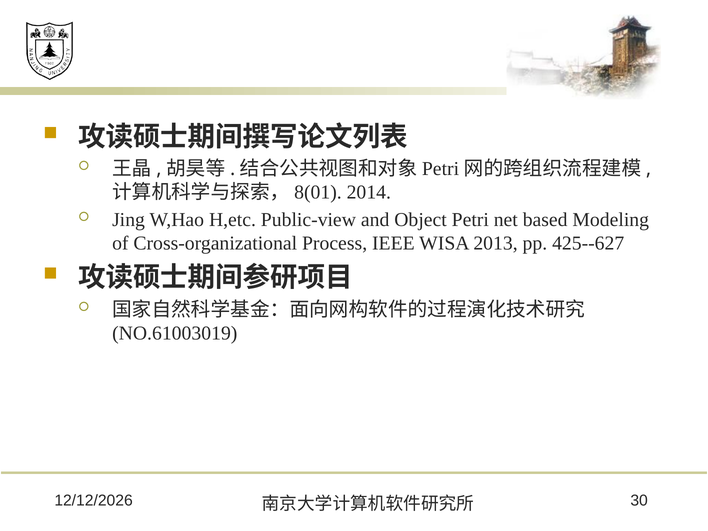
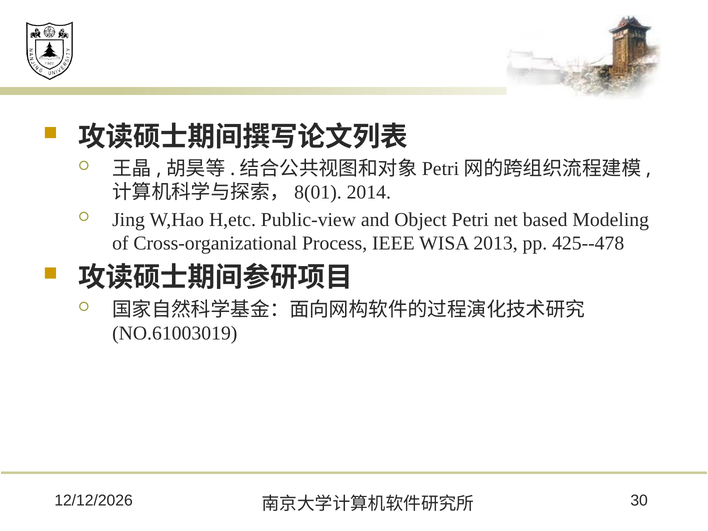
425--627: 425--627 -> 425--478 (588, 243)
